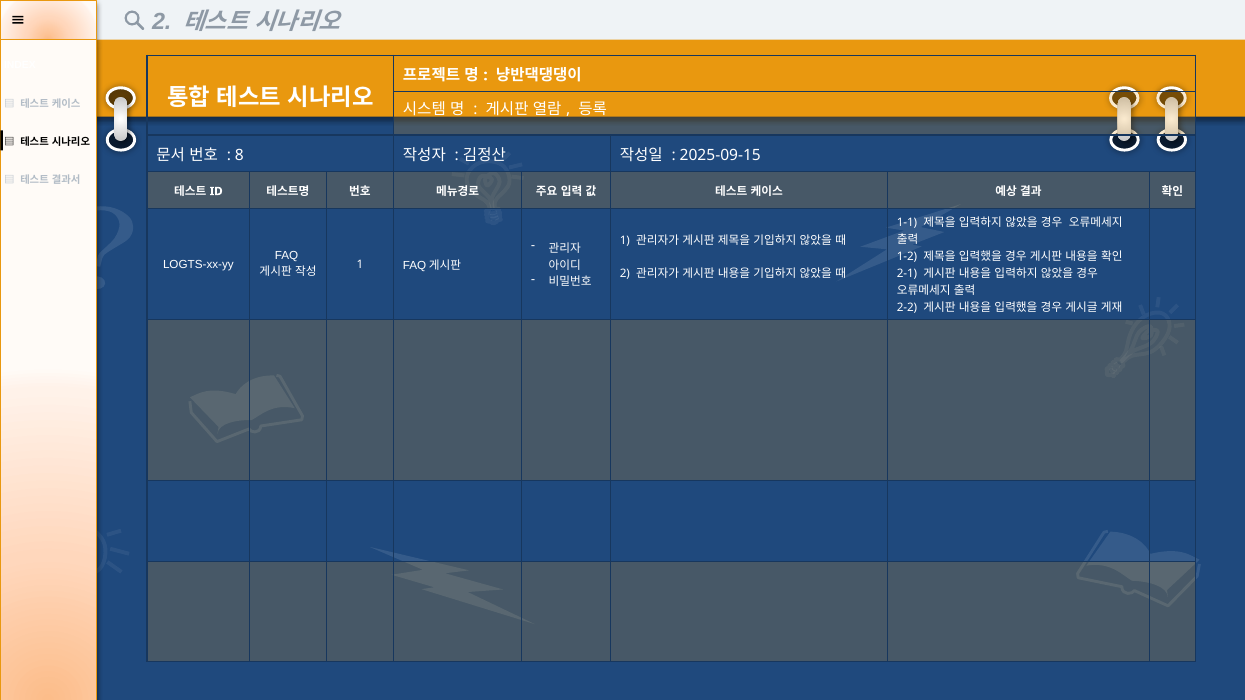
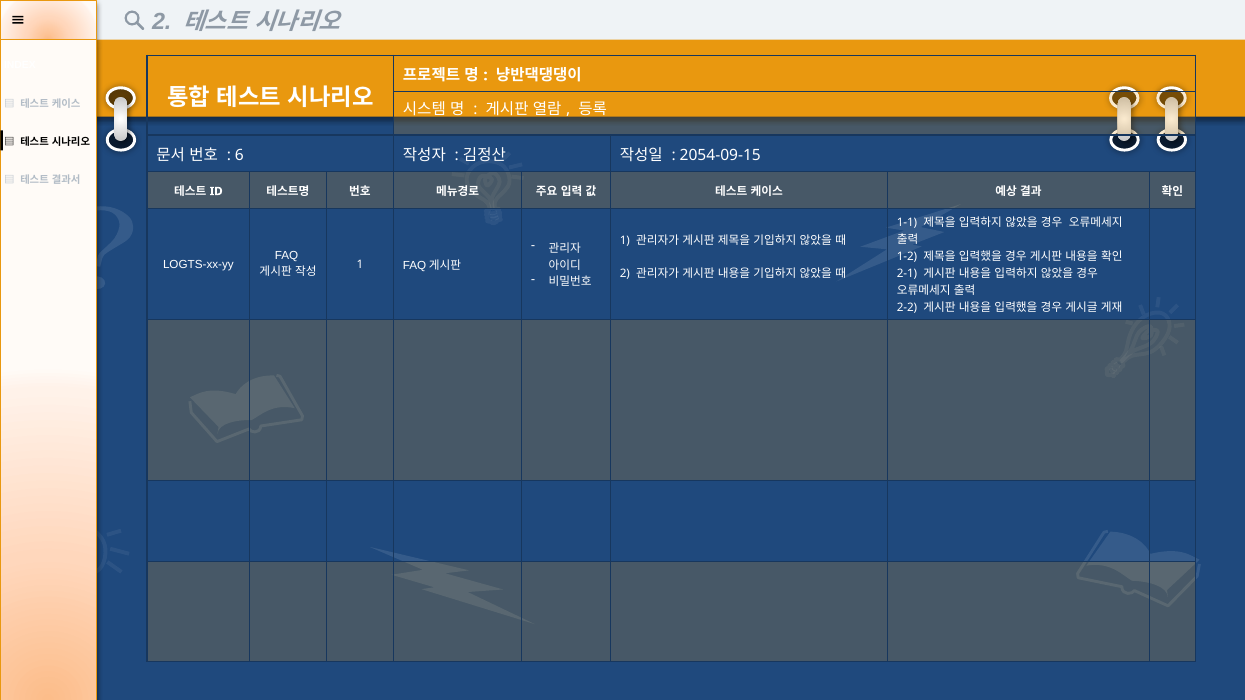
8: 8 -> 6 (239, 155)
2025-09-15: 2025-09-15 -> 2054-09-15 (720, 155)
